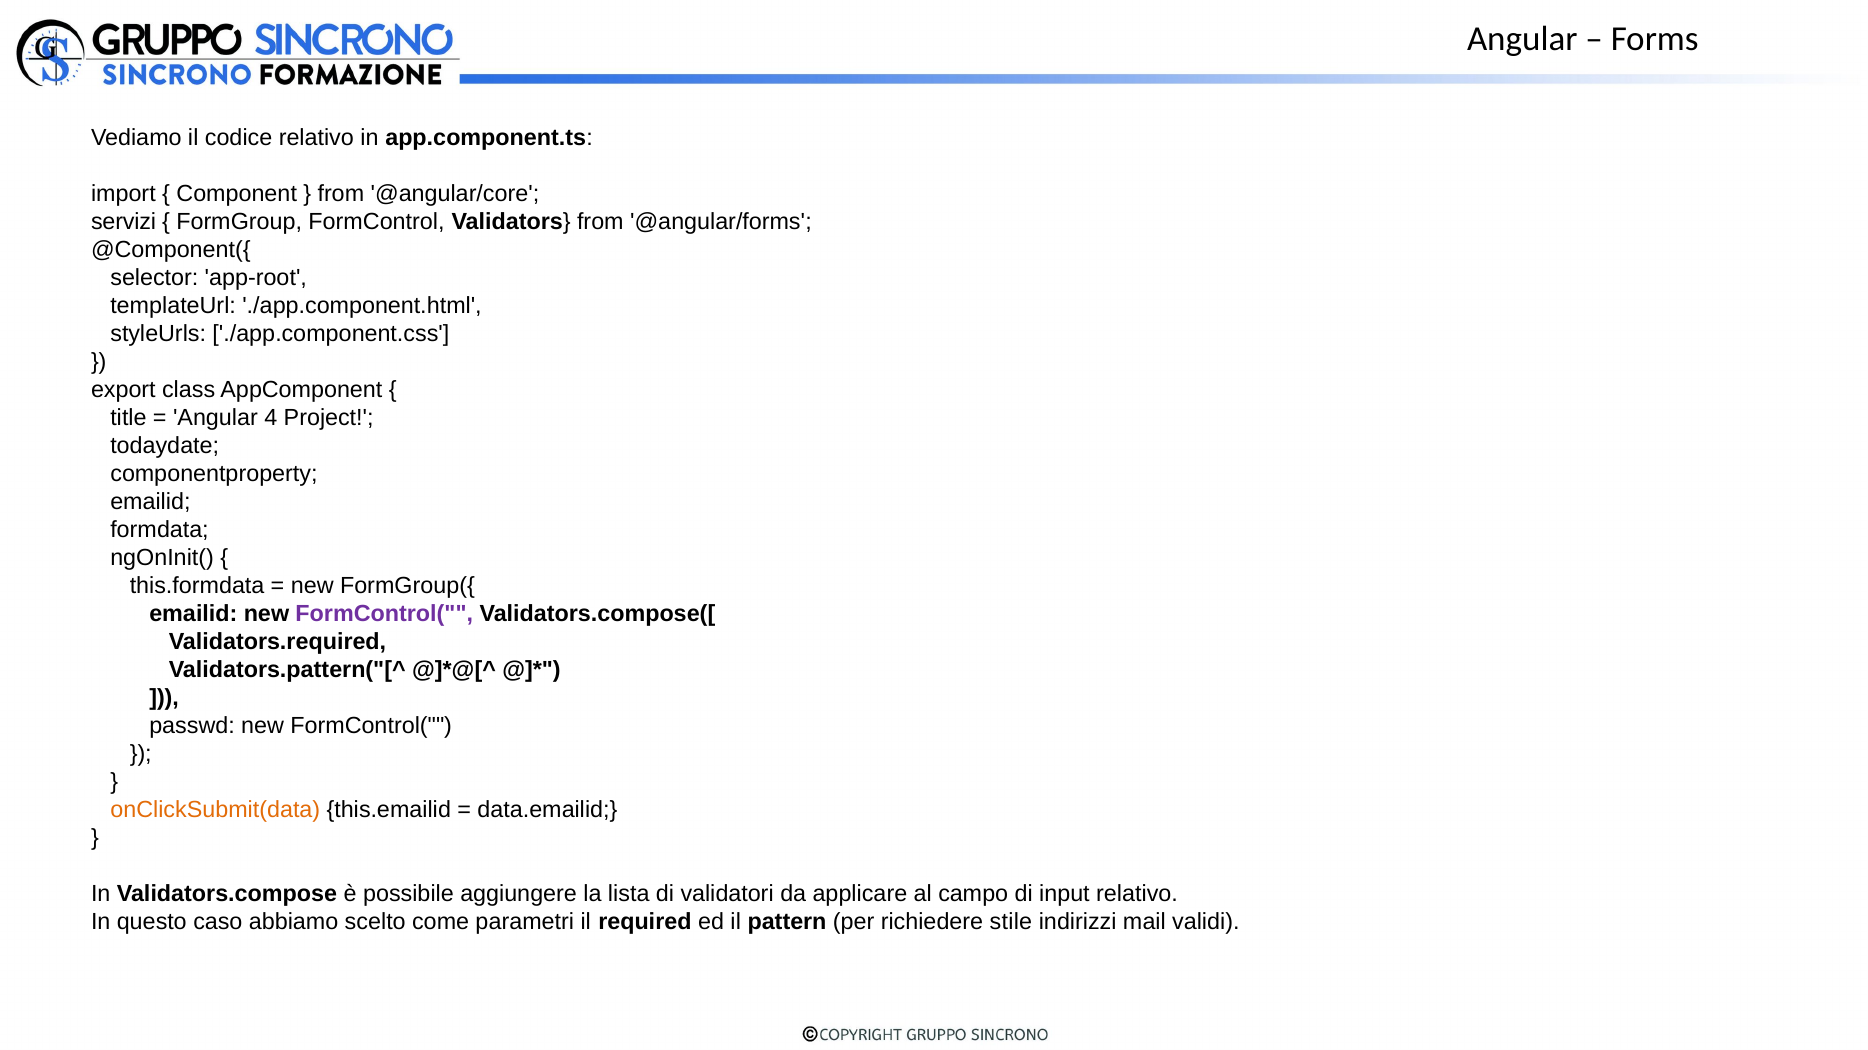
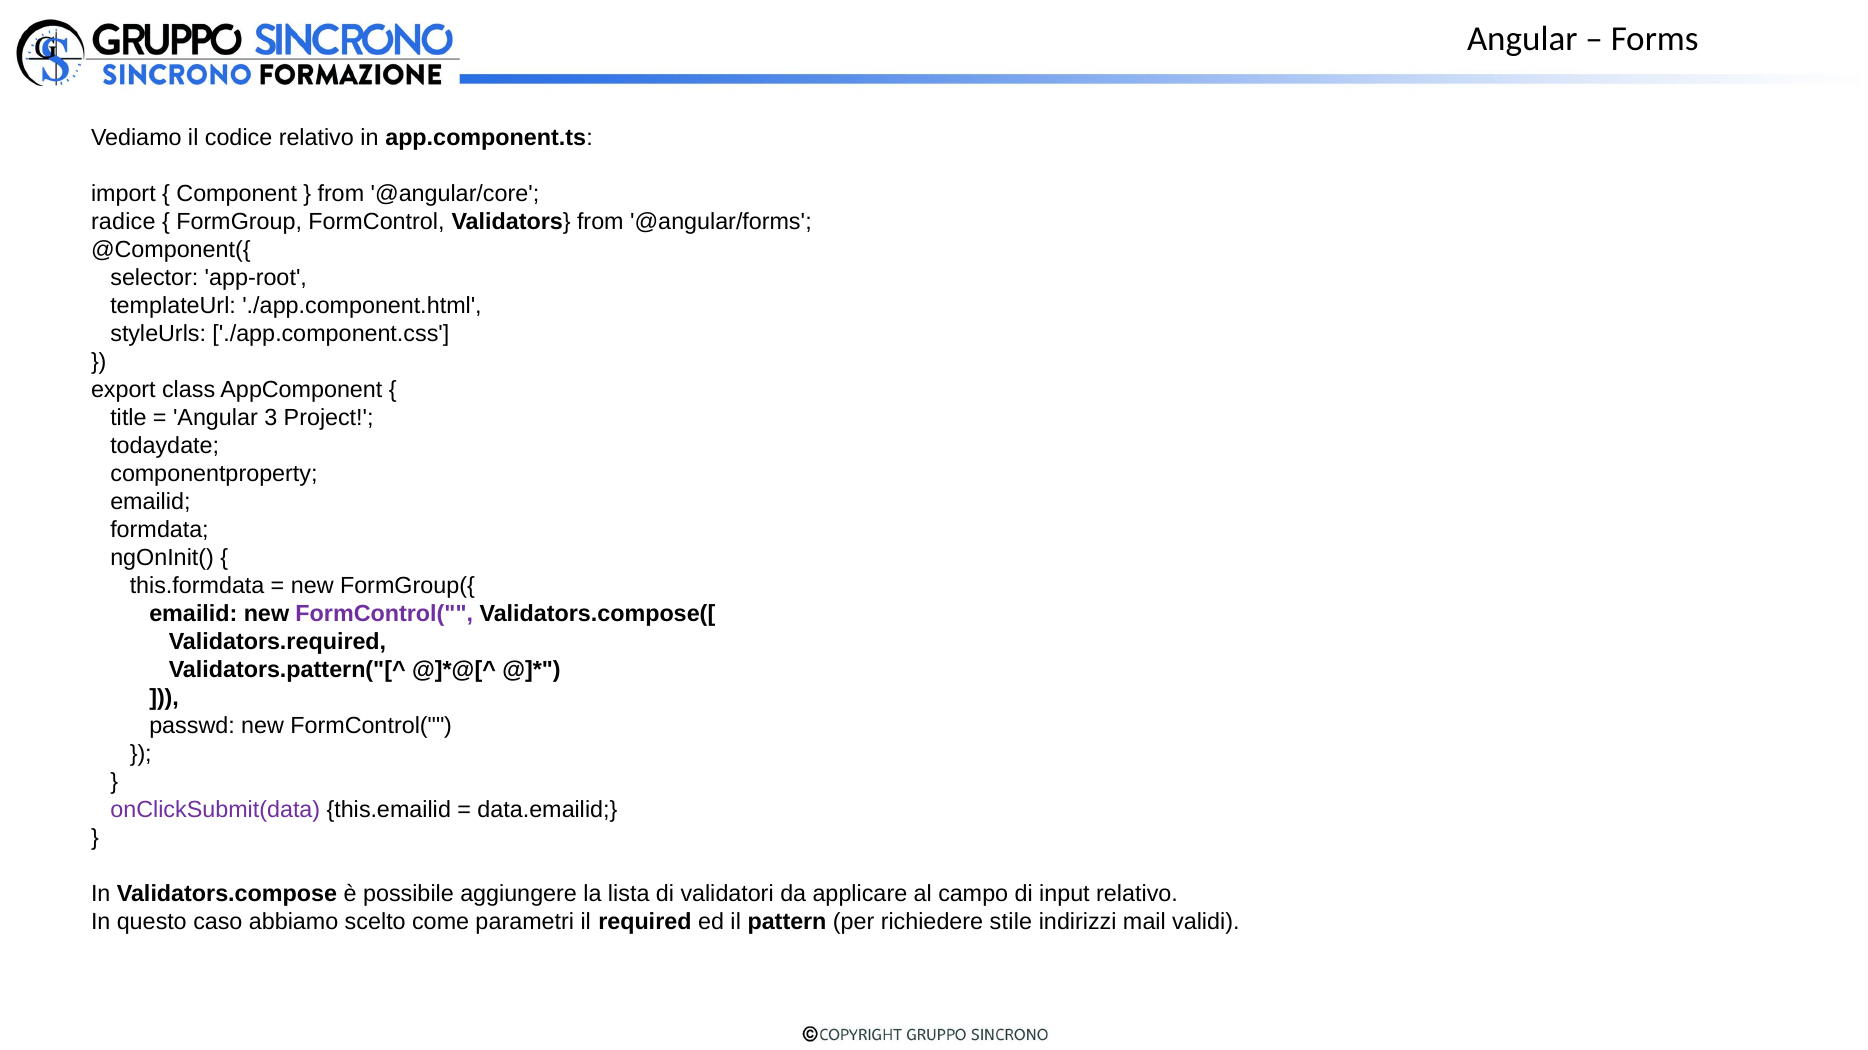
servizi: servizi -> radice (123, 222)
4: 4 -> 3 (271, 418)
onClickSubmit(data colour: orange -> purple (215, 810)
